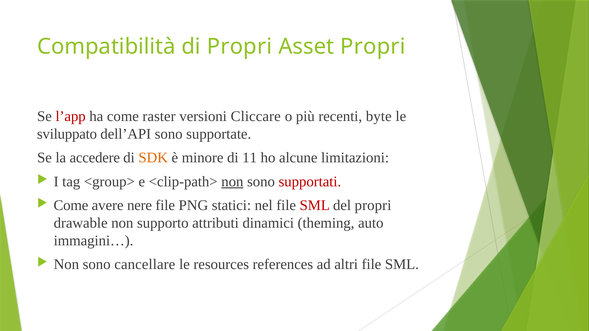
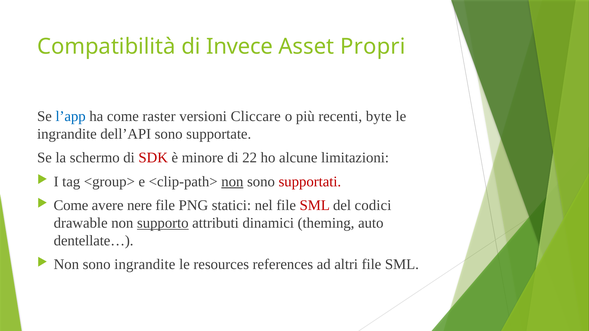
di Propri: Propri -> Invece (240, 46)
l’app colour: red -> blue (71, 116)
sviluppato: sviluppato -> ingrandite (67, 134)
accedere: accedere -> schermo (95, 158)
SDK colour: orange -> red (153, 158)
11: 11 -> 22 (250, 158)
del propri: propri -> codici (373, 206)
supporto underline: none -> present (163, 223)
immagini…: immagini… -> dentellate… (94, 241)
sono cancellare: cancellare -> ingrandite (145, 265)
